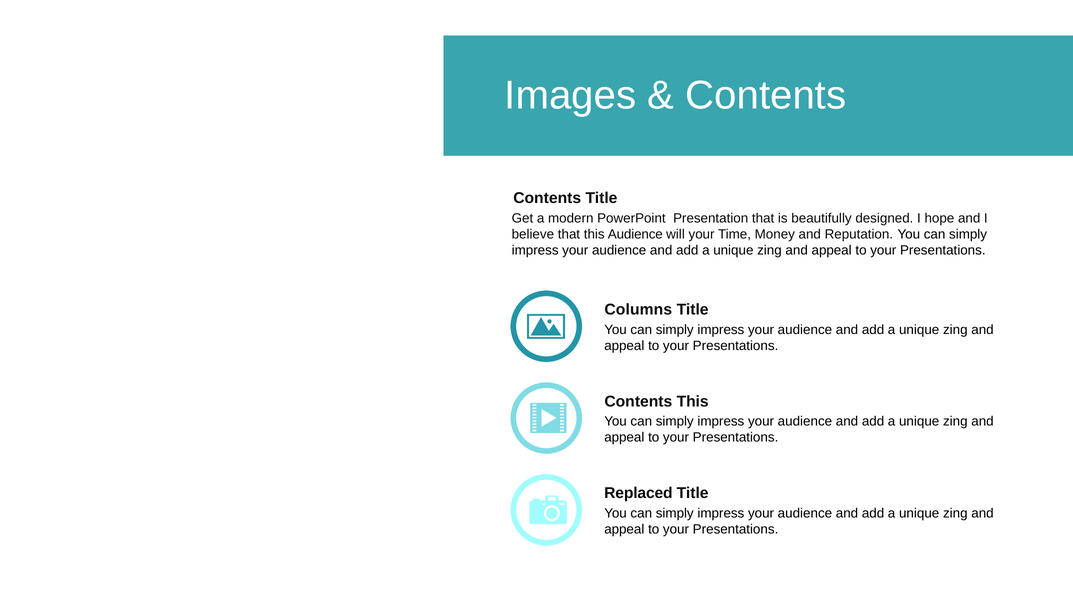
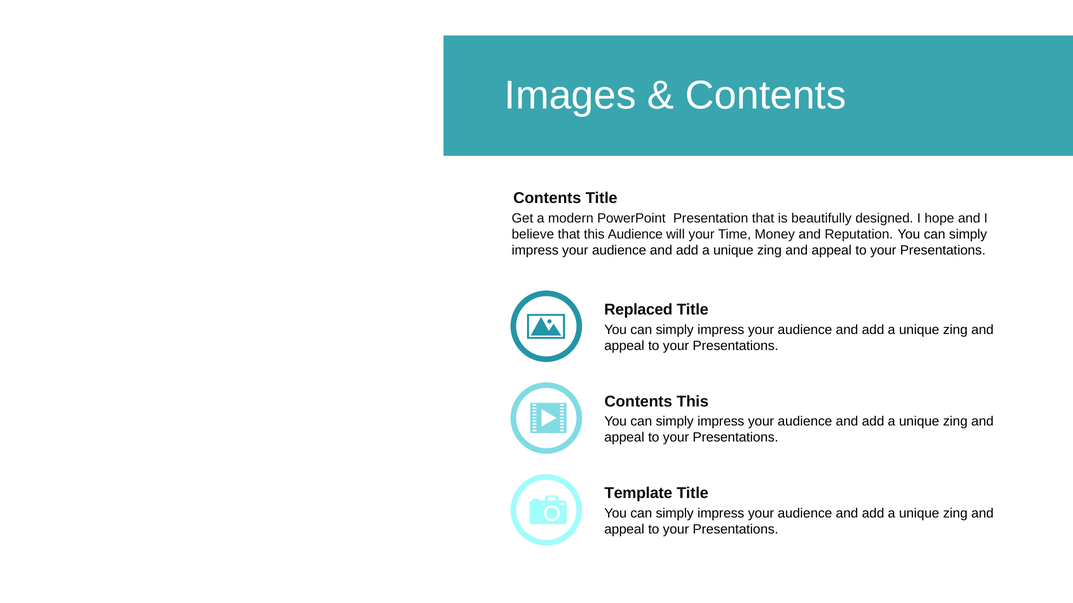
Columns: Columns -> Replaced (638, 310)
Replaced: Replaced -> Template (638, 494)
